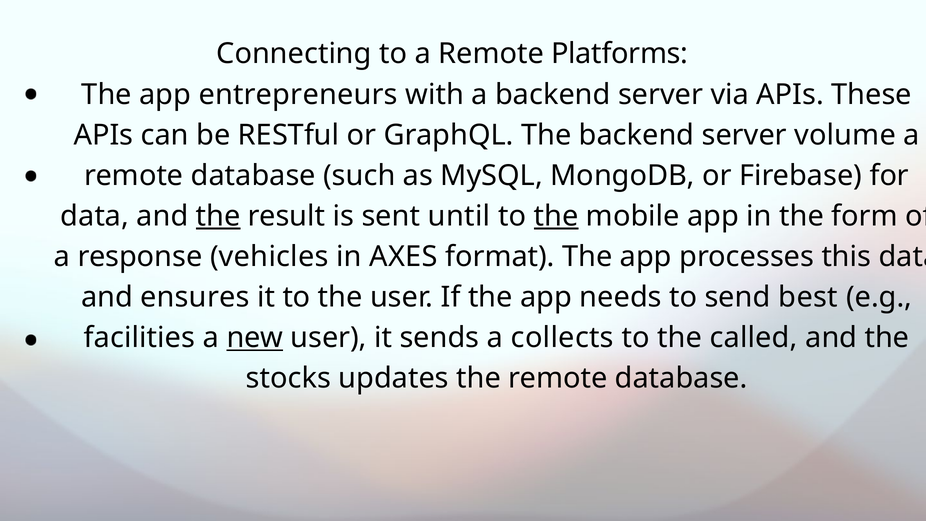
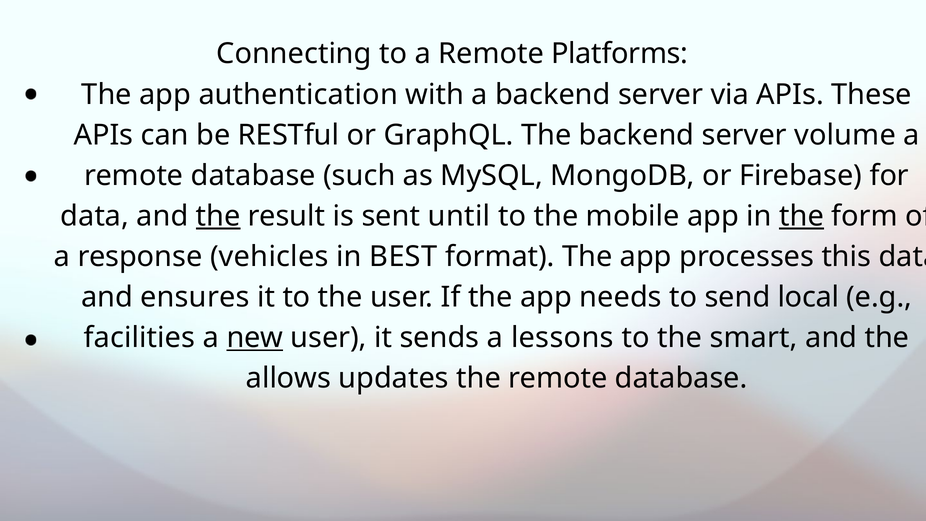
entrepreneurs: entrepreneurs -> authentication (298, 95)
the underline: present -> none (556, 216)
the underline: none -> present (802, 216)
AXES: AXES -> BEST (403, 257)
best: best -> local (808, 297)
collects: collects -> lessons (562, 338)
called: called -> smart (754, 338)
stocks: stocks -> allows (288, 378)
